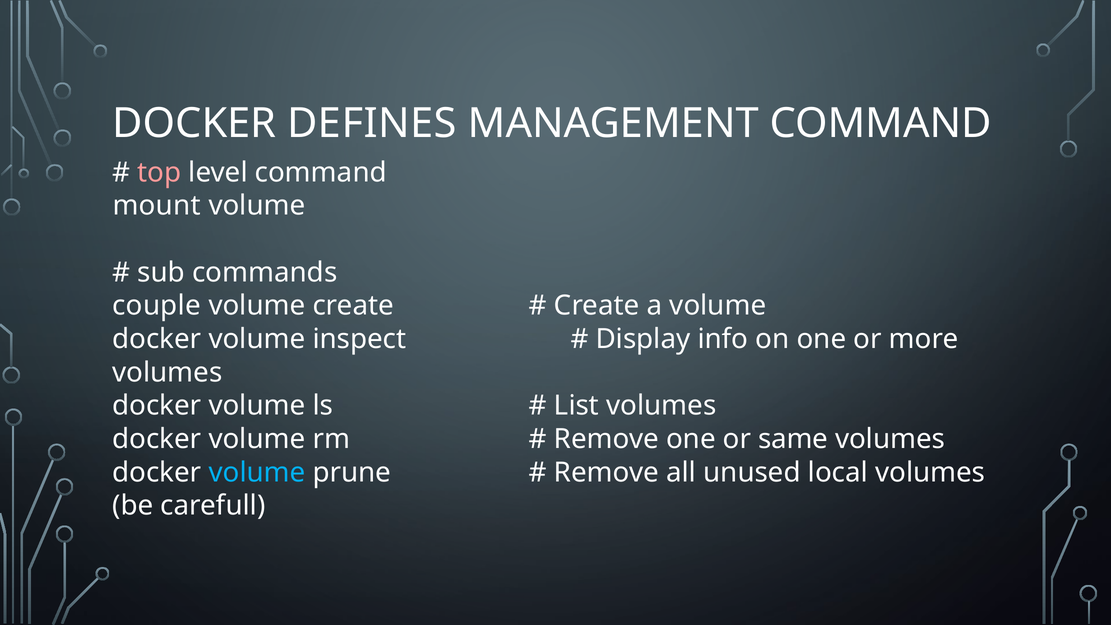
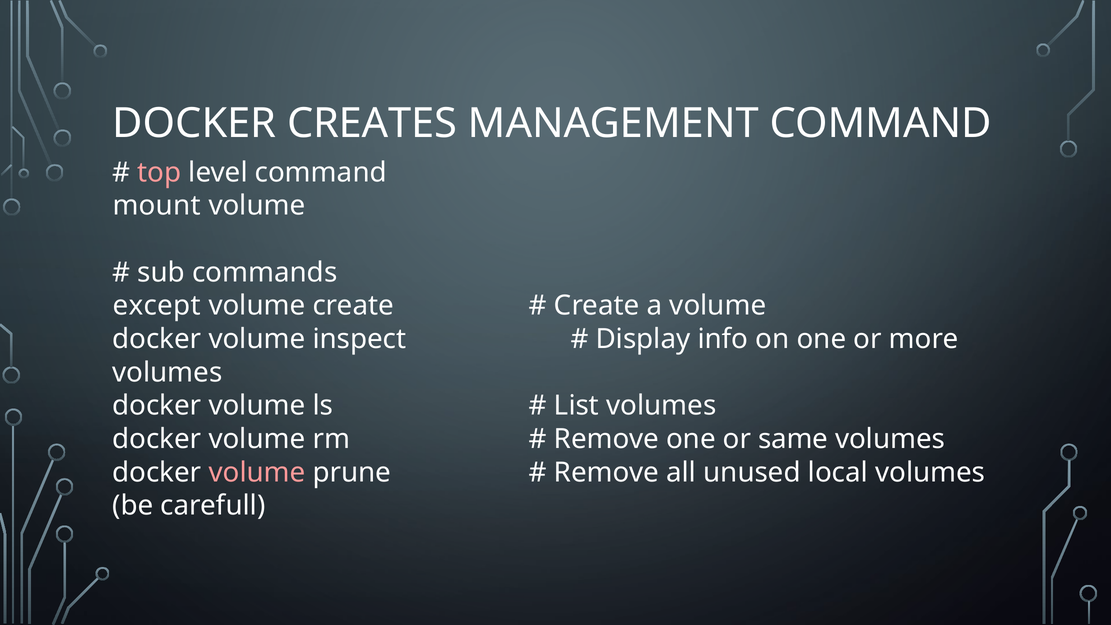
DEFINES: DEFINES -> CREATES (372, 123)
couple: couple -> except (157, 306)
volume colour: light blue -> pink (257, 472)
